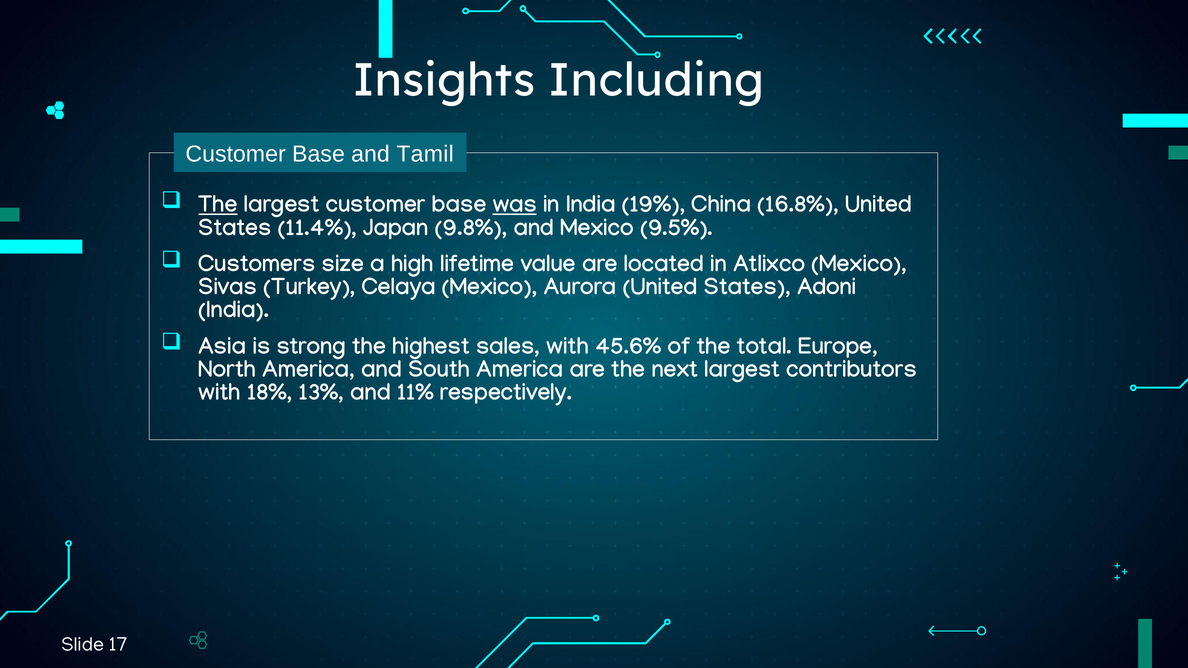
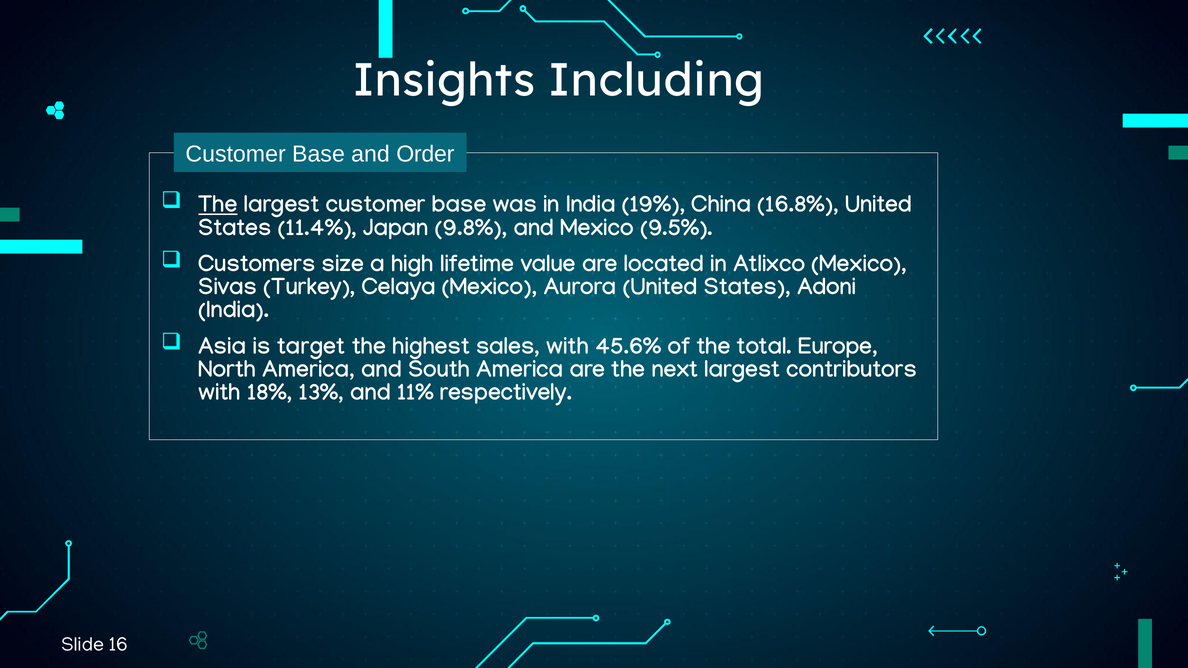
Tamil: Tamil -> Order (425, 154)
was underline: present -> none (515, 204)
strong: strong -> target (311, 346)
17: 17 -> 16 (118, 644)
